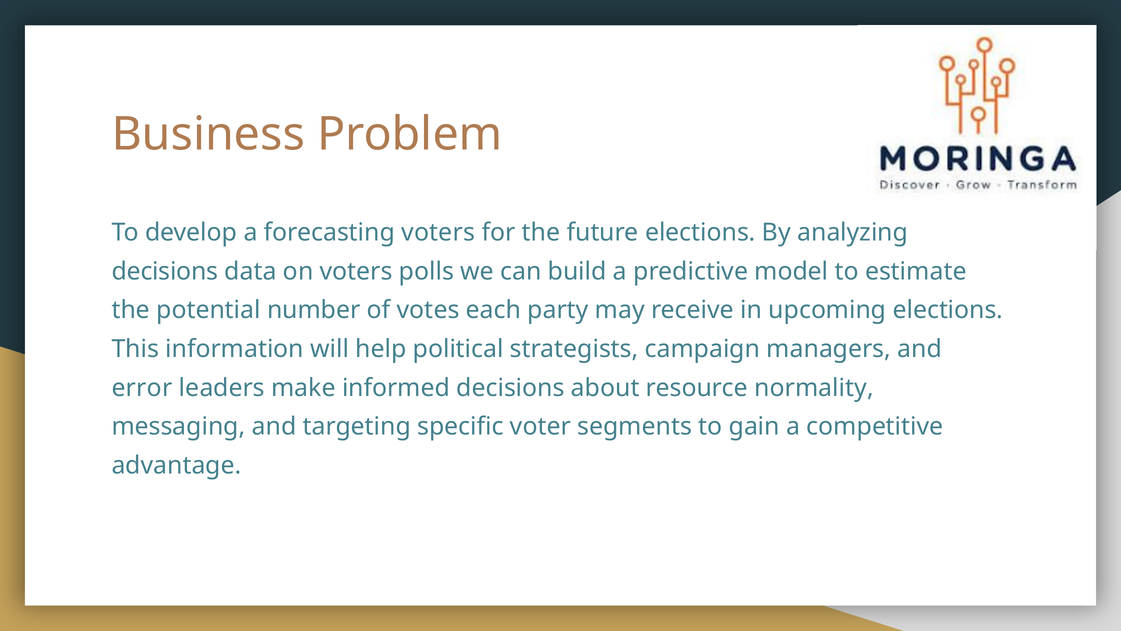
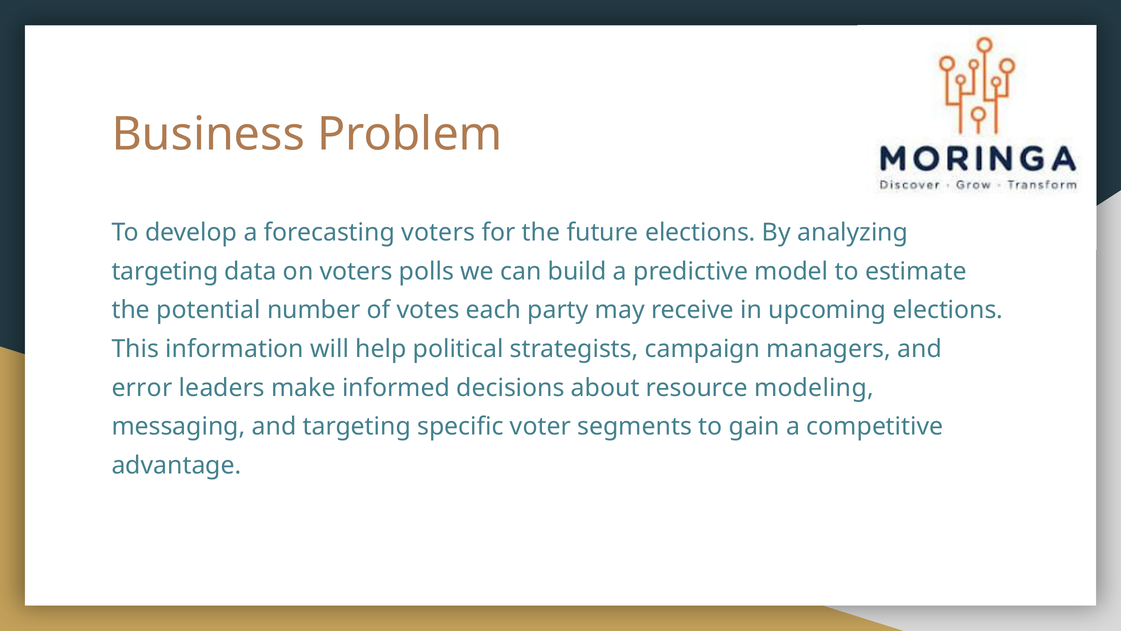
decisions: decisions -> targeting (165, 271)
normality: normality -> modeling (814, 388)
